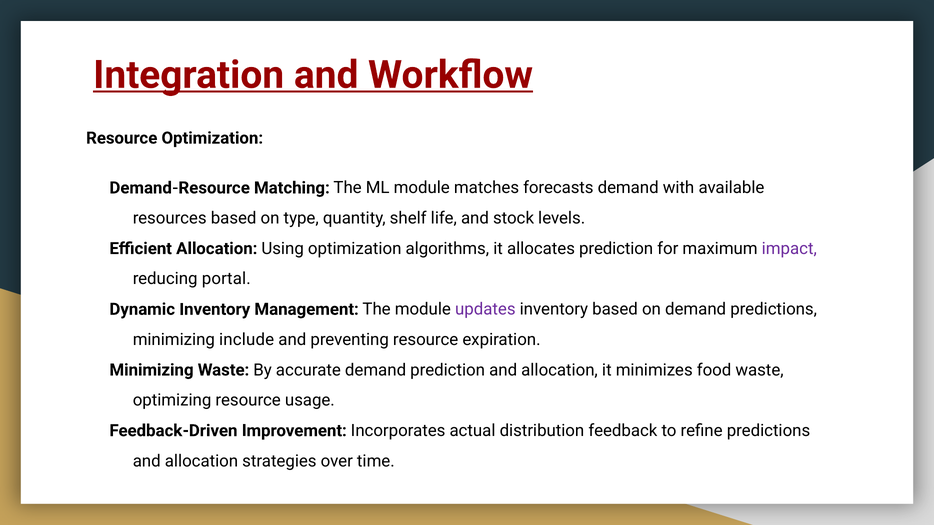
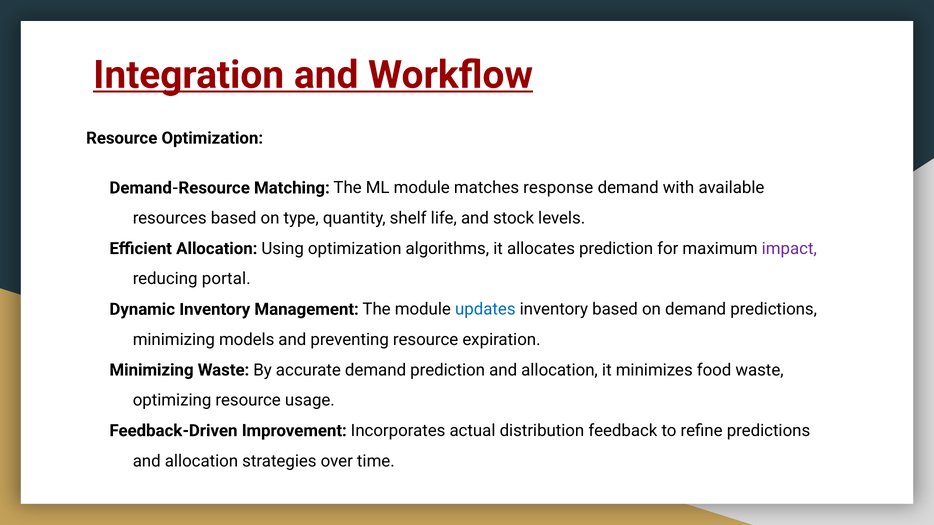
forecasts: forecasts -> response (558, 188)
updates colour: purple -> blue (485, 309)
include: include -> models (247, 340)
